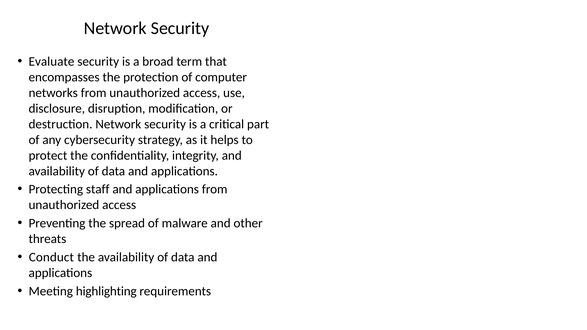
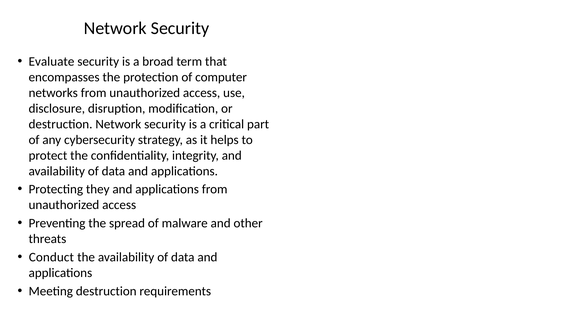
staff: staff -> they (98, 189)
Meeting highlighting: highlighting -> destruction (106, 291)
